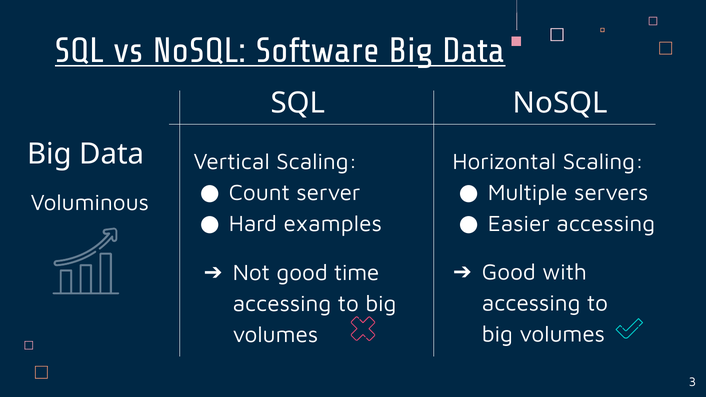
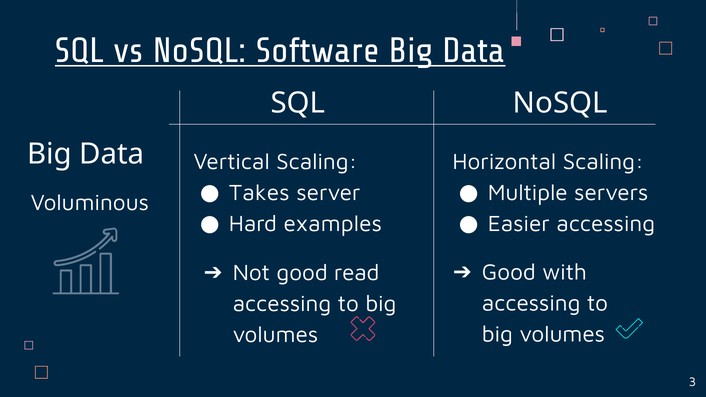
Count: Count -> Takes (259, 193)
time: time -> read (357, 273)
